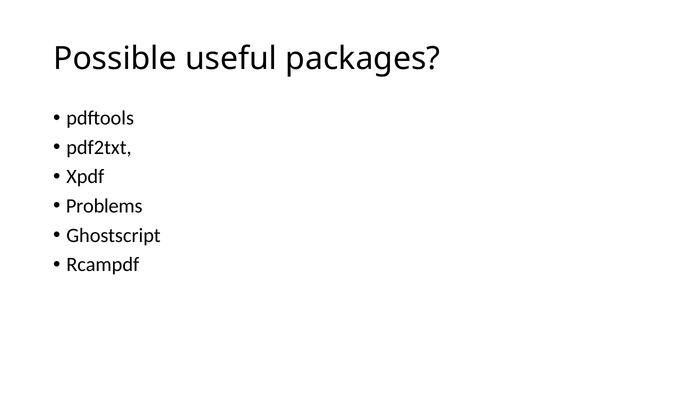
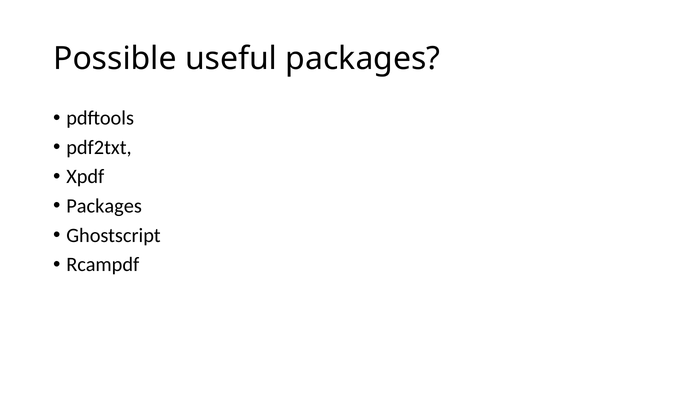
Problems: Problems -> Packages (104, 206)
